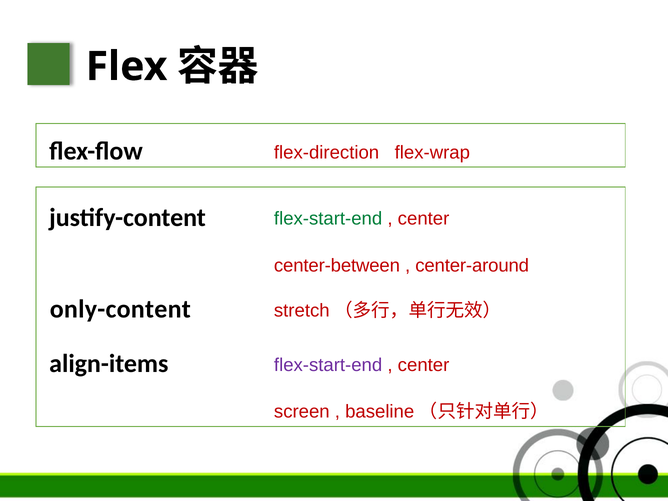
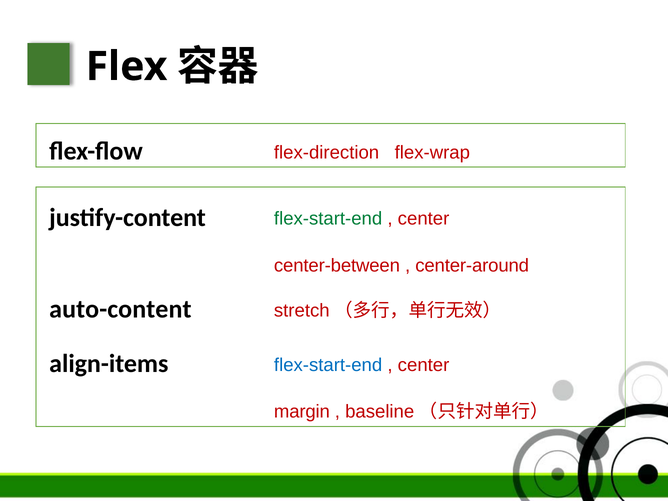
only-content: only-content -> auto-content (120, 309)
flex-start-end colour: purple -> blue (328, 365)
screen: screen -> margin (302, 412)
